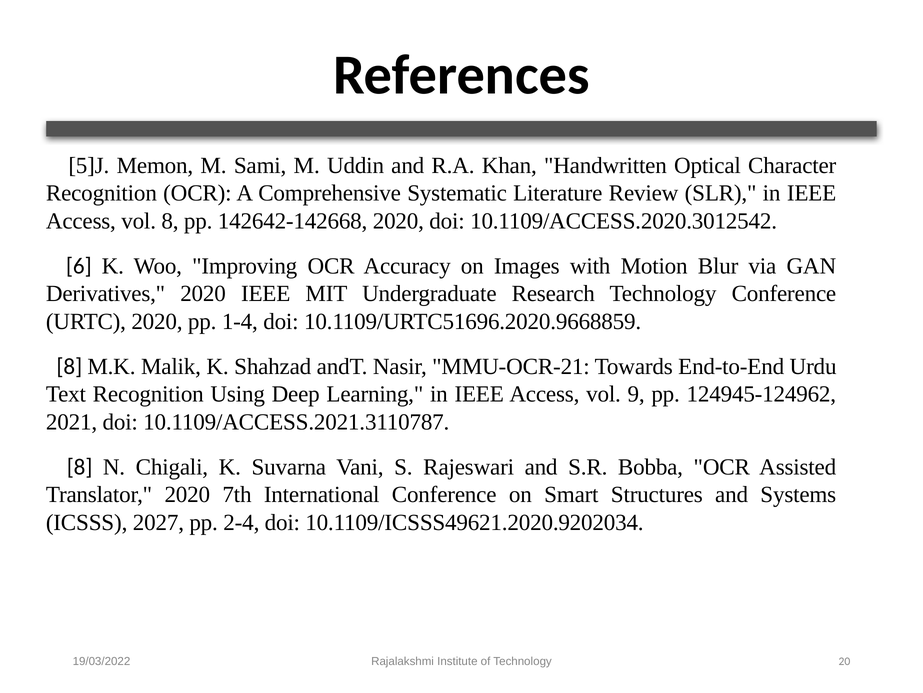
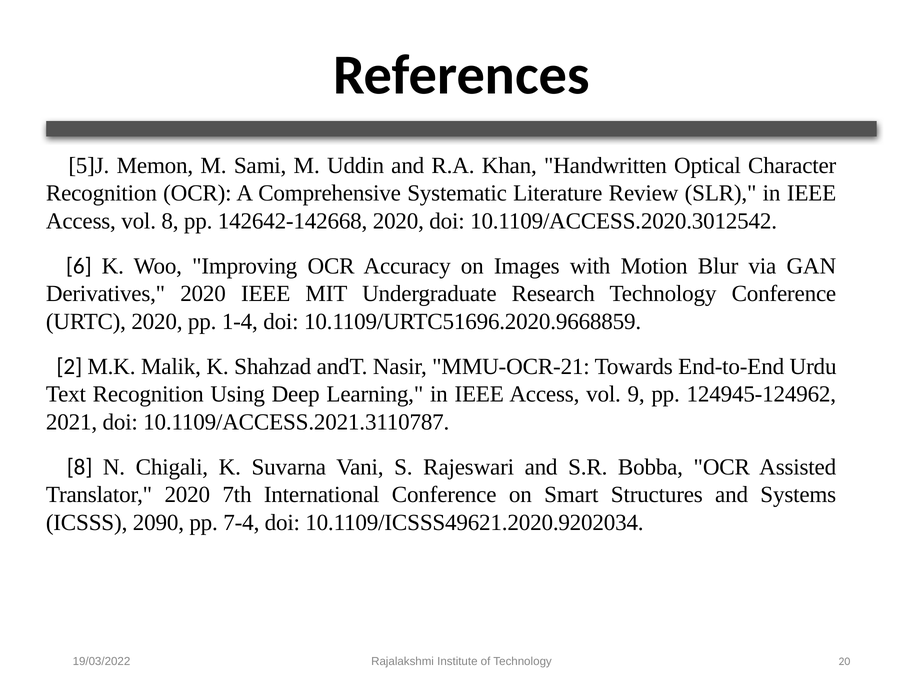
8: 8 -> 2 (69, 366)
2027: 2027 -> 2090 (158, 522)
2-4: 2-4 -> 7-4 (241, 522)
